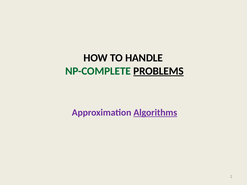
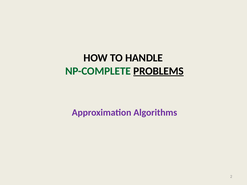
Algorithms underline: present -> none (155, 113)
